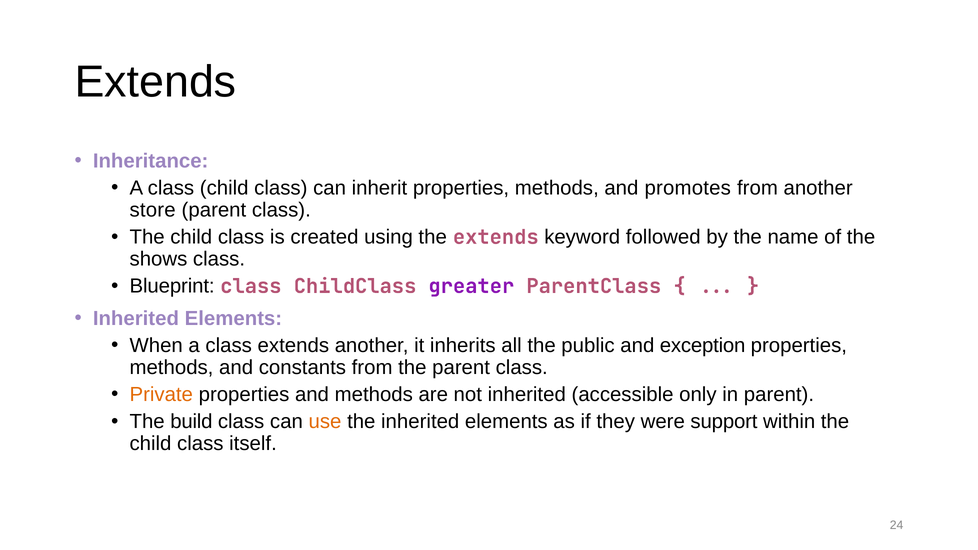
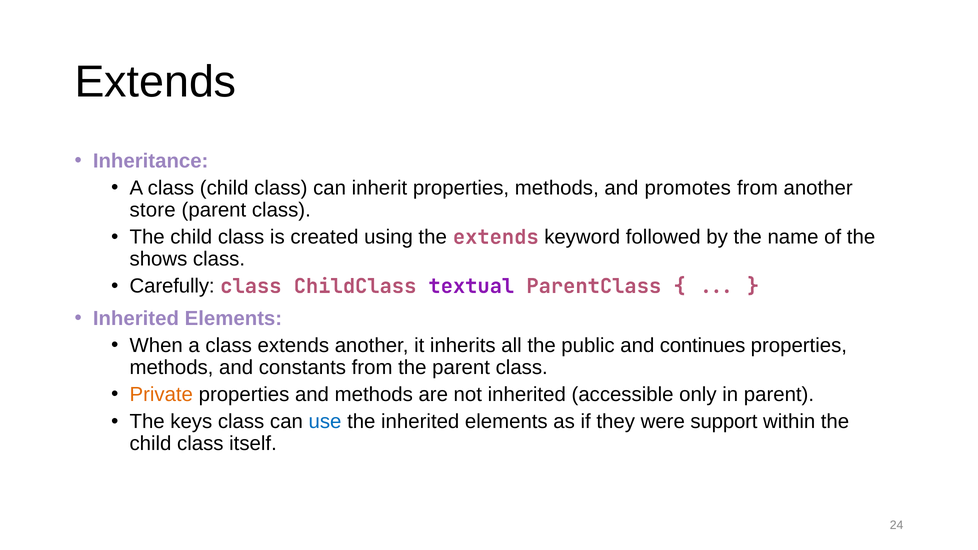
Blueprint: Blueprint -> Carefully (172, 286)
greater: greater -> textual (471, 286)
exception: exception -> continues (703, 346)
build: build -> keys (191, 422)
use colour: orange -> blue (325, 422)
